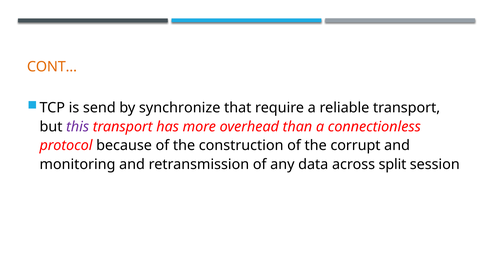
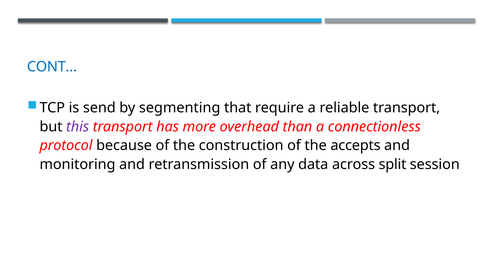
CONT… colour: orange -> blue (52, 67)
synchronize: synchronize -> segmenting (180, 108)
corrupt: corrupt -> accepts (355, 146)
